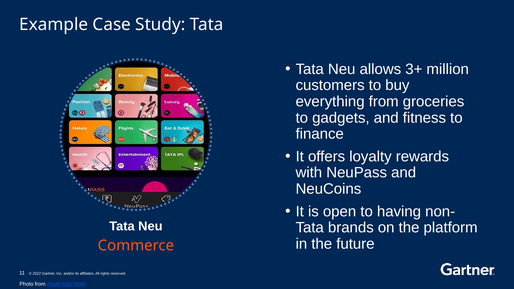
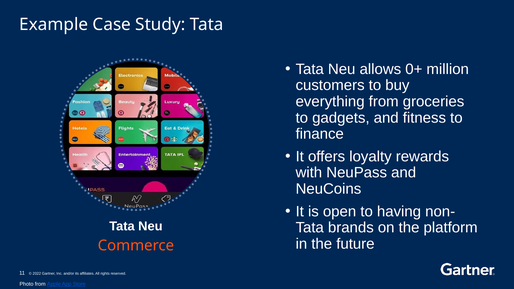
3+: 3+ -> 0+ (414, 69)
